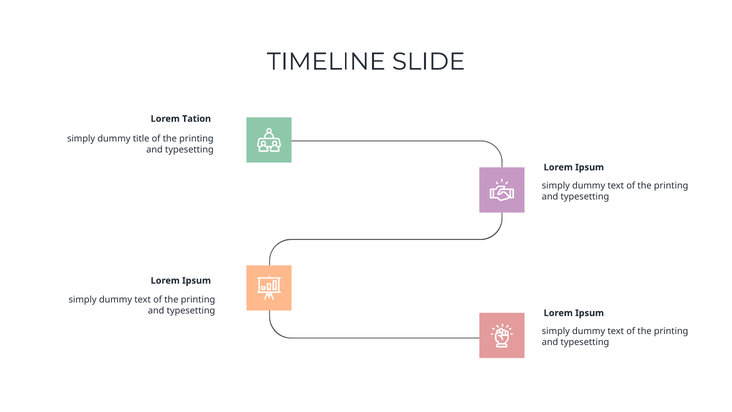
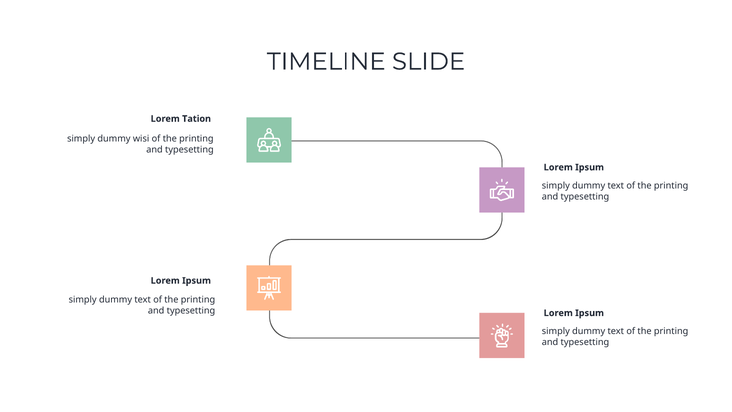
title: title -> wisi (141, 139)
